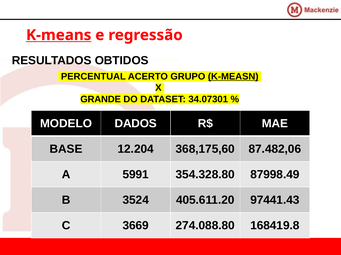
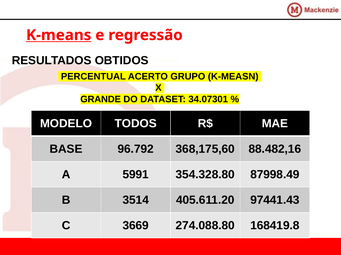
K-MEASN underline: present -> none (233, 77)
DADOS: DADOS -> TODOS (136, 124)
12.204: 12.204 -> 96.792 (136, 149)
87.482,06: 87.482,06 -> 88.482,16 (275, 149)
3524: 3524 -> 3514 (136, 201)
